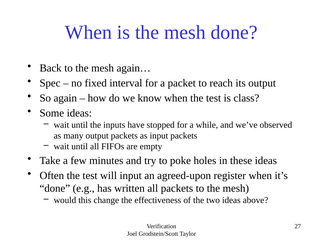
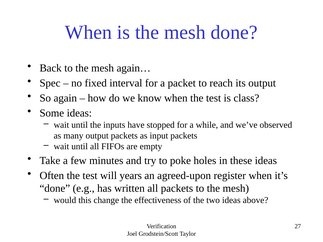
will input: input -> years (131, 176)
